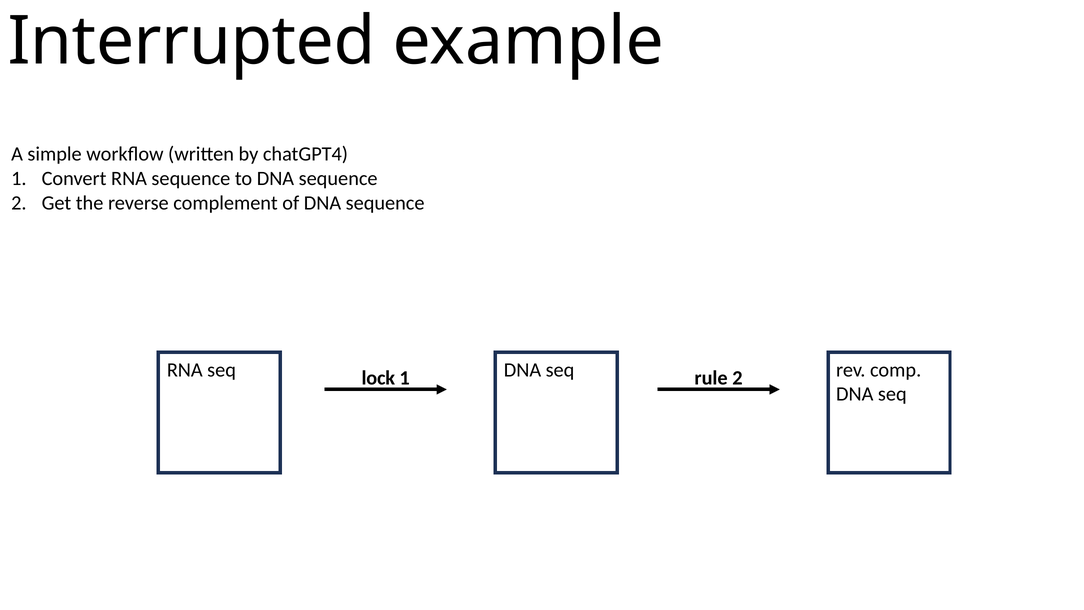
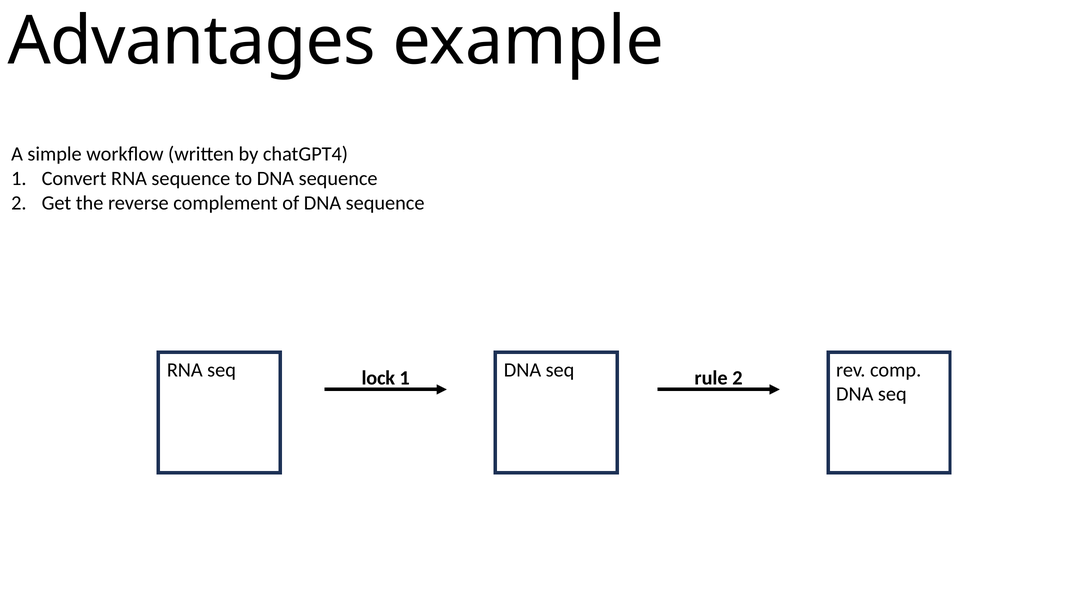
Interrupted: Interrupted -> Advantages (192, 41)
